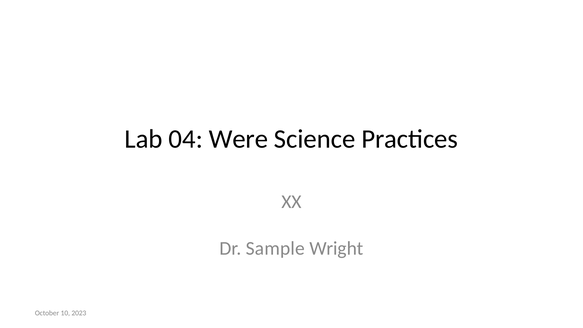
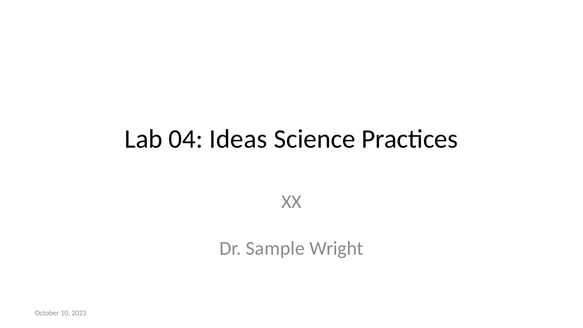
Were: Were -> Ideas (238, 139)
